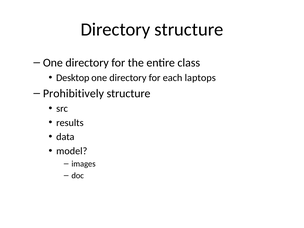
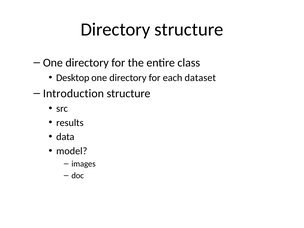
laptops: laptops -> dataset (200, 78)
Prohibitively: Prohibitively -> Introduction (73, 93)
